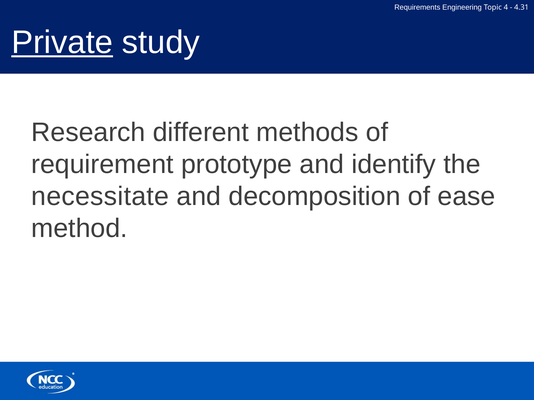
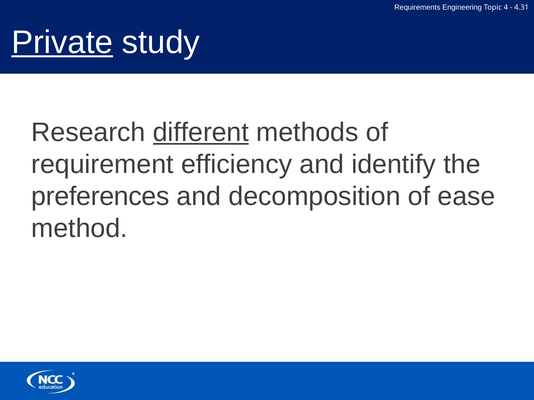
different underline: none -> present (201, 133)
prototype: prototype -> efficiency (237, 165)
necessitate: necessitate -> preferences (100, 197)
